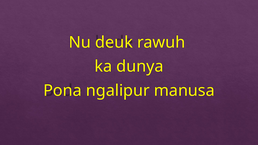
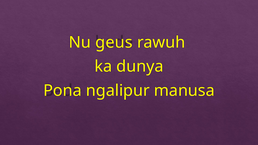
deuk: deuk -> geus (114, 42)
